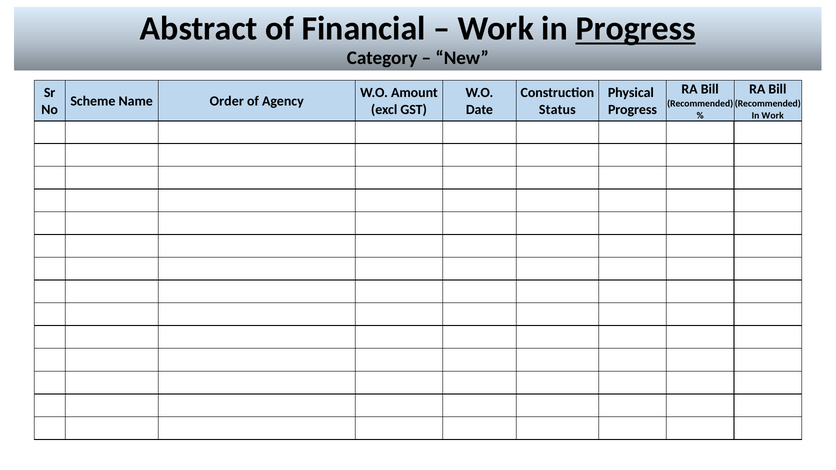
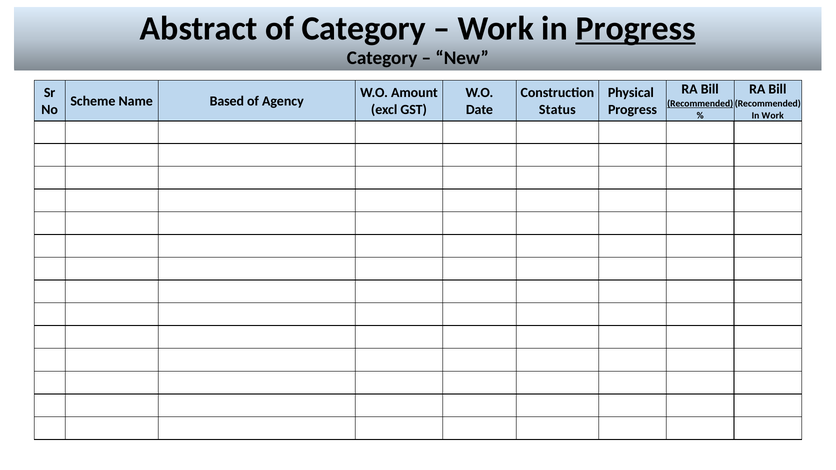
of Financial: Financial -> Category (364, 29)
Order: Order -> Based (227, 101)
Recommended underline: none -> present (700, 104)
